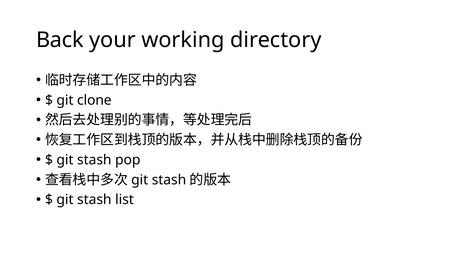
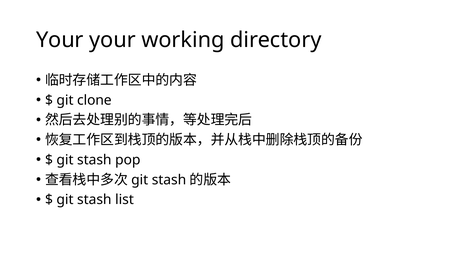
Back: Back -> Your (60, 40)
